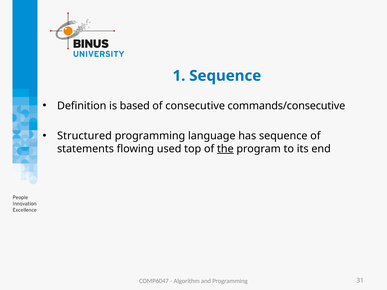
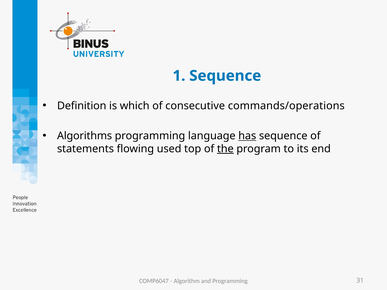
based: based -> which (135, 106)
commands/consecutive: commands/consecutive -> commands/operations (286, 106)
Structured: Structured -> Algorithms (85, 136)
has underline: none -> present (247, 136)
